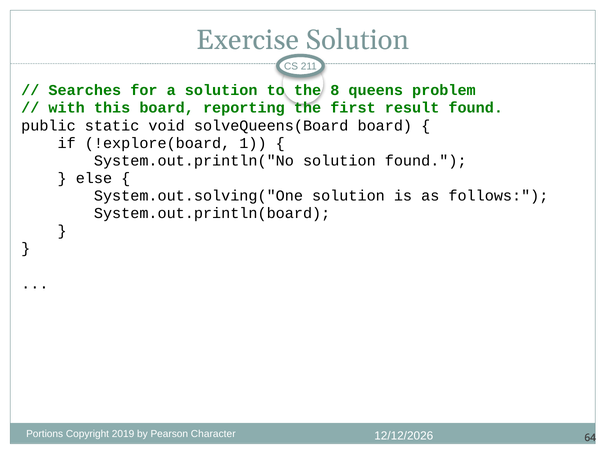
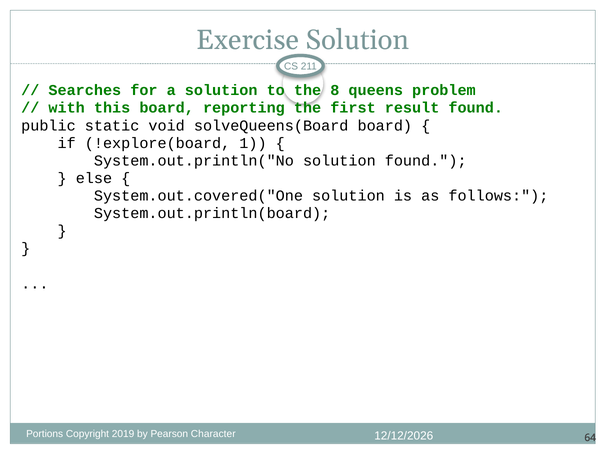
System.out.solving("One: System.out.solving("One -> System.out.covered("One (198, 196)
